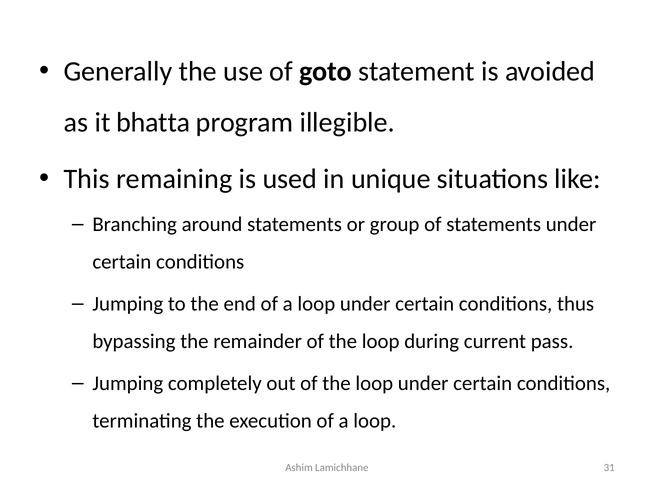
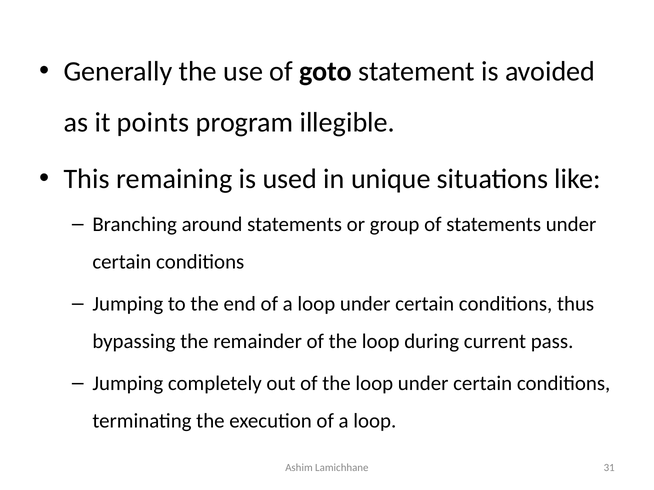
bhatta: bhatta -> points (153, 122)
